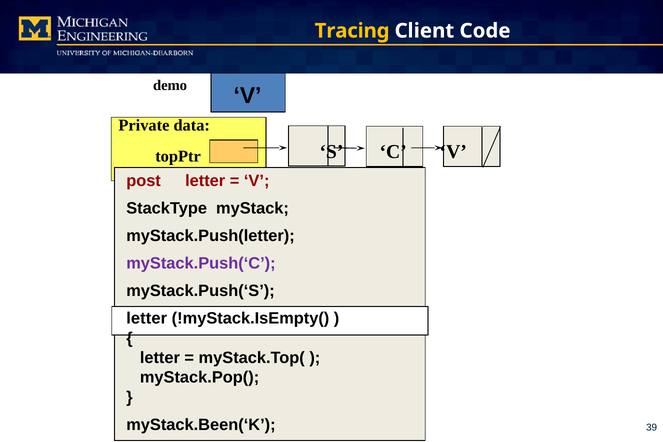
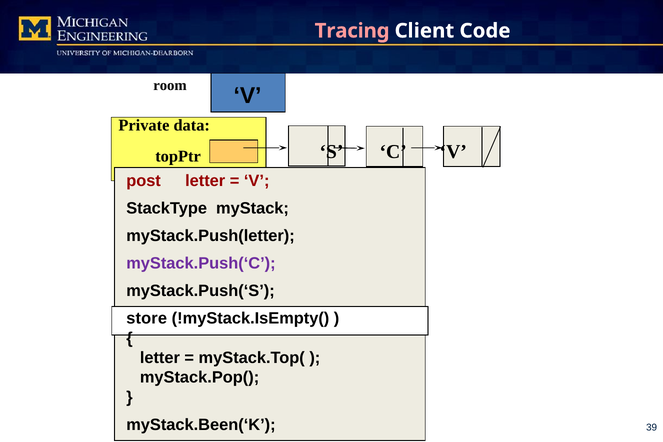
Tracing colour: yellow -> pink (352, 31)
demo: demo -> room (170, 85)
letter: letter -> store (147, 319)
